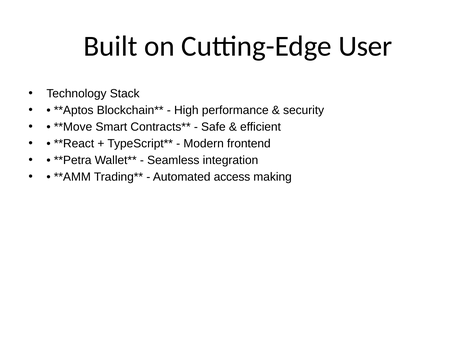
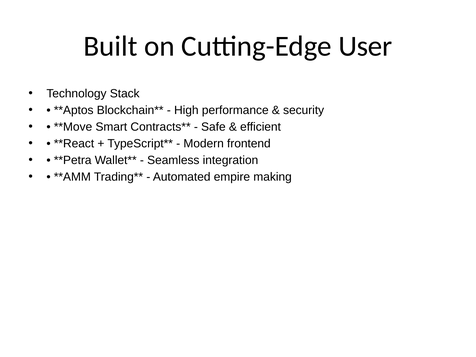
access: access -> empire (232, 177)
